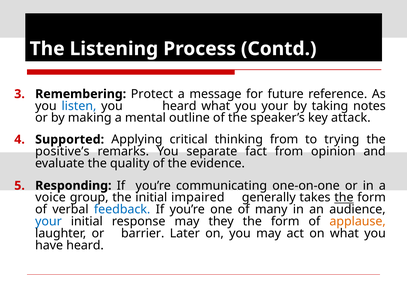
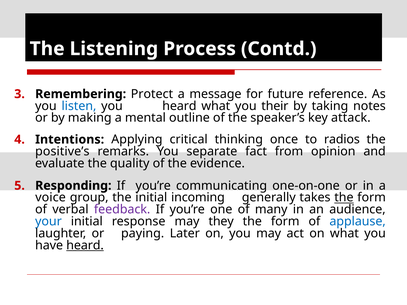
you your: your -> their (275, 106)
Supported: Supported -> Intentions (70, 140)
thinking from: from -> once (284, 140)
trying: trying -> radios (342, 140)
impaired: impaired -> incoming (198, 198)
feedback colour: blue -> purple (122, 210)
applause colour: orange -> blue (358, 222)
barrier: barrier -> paying (143, 234)
heard underline: none -> present (85, 245)
